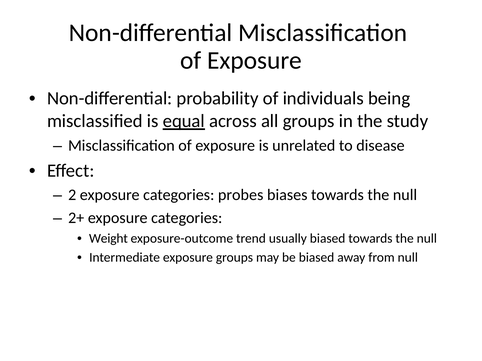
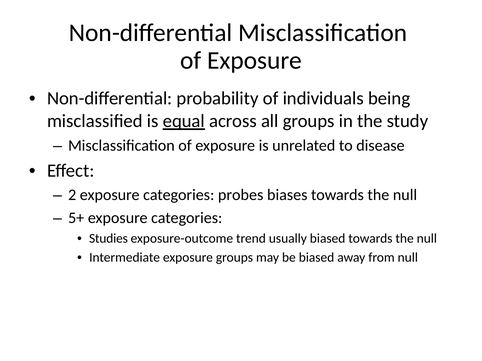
2+: 2+ -> 5+ (76, 218)
Weight: Weight -> Studies (108, 239)
